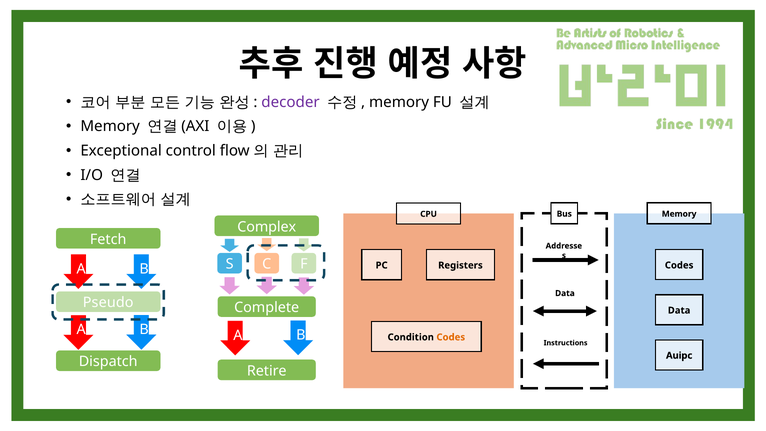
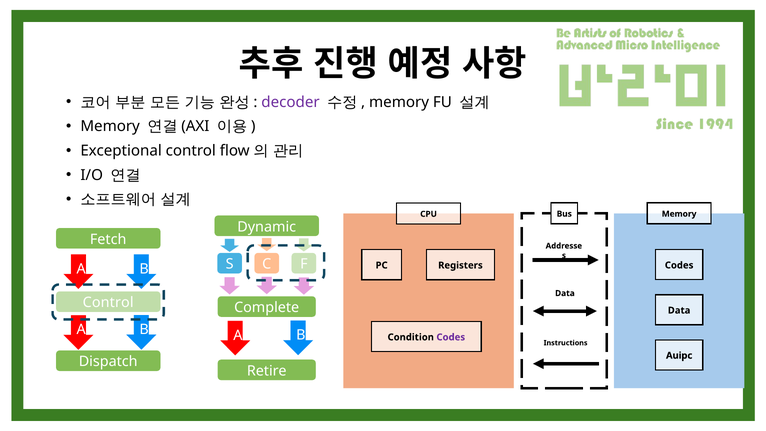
Complex: Complex -> Dynamic (267, 227)
Pseudo: Pseudo -> Control (108, 303)
Codes colour: orange -> purple (451, 337)
